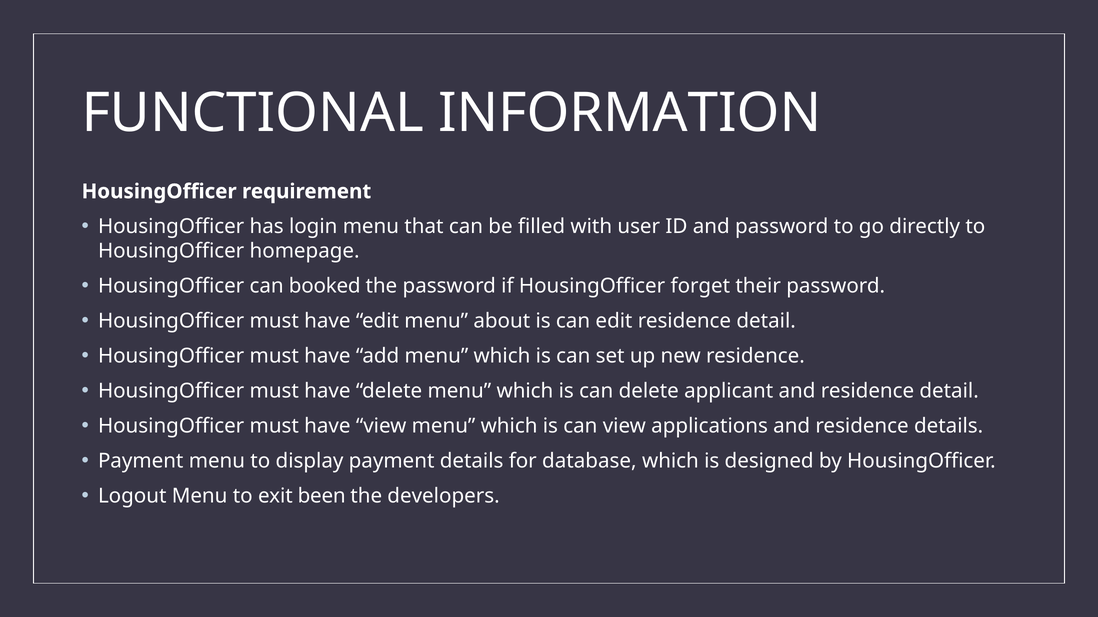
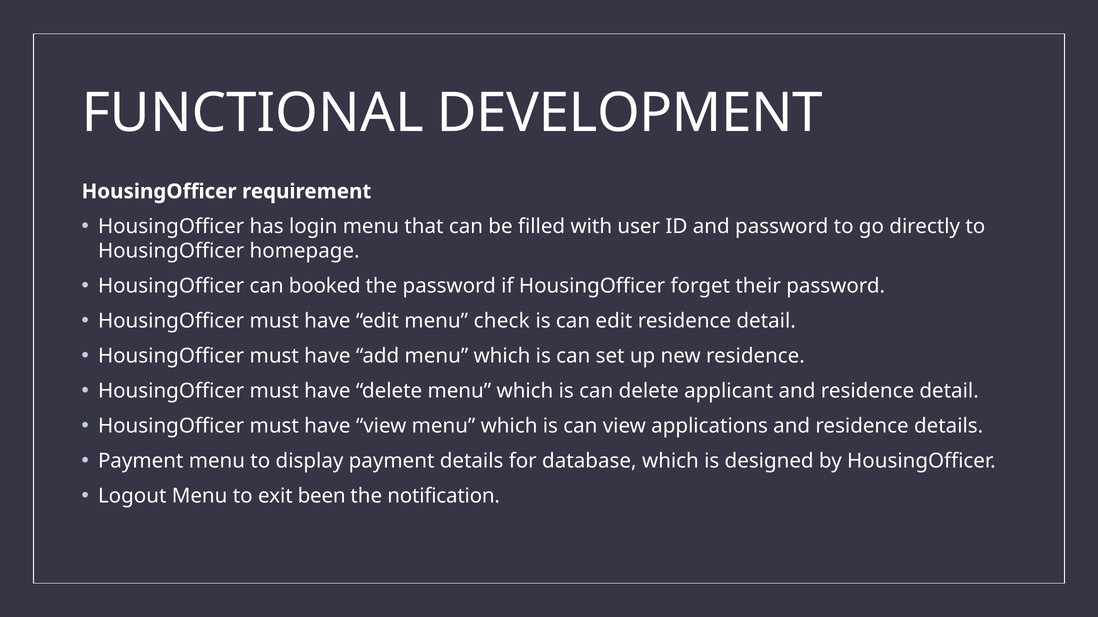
INFORMATION: INFORMATION -> DEVELOPMENT (630, 114)
about: about -> check (502, 321)
developers: developers -> notification (444, 496)
